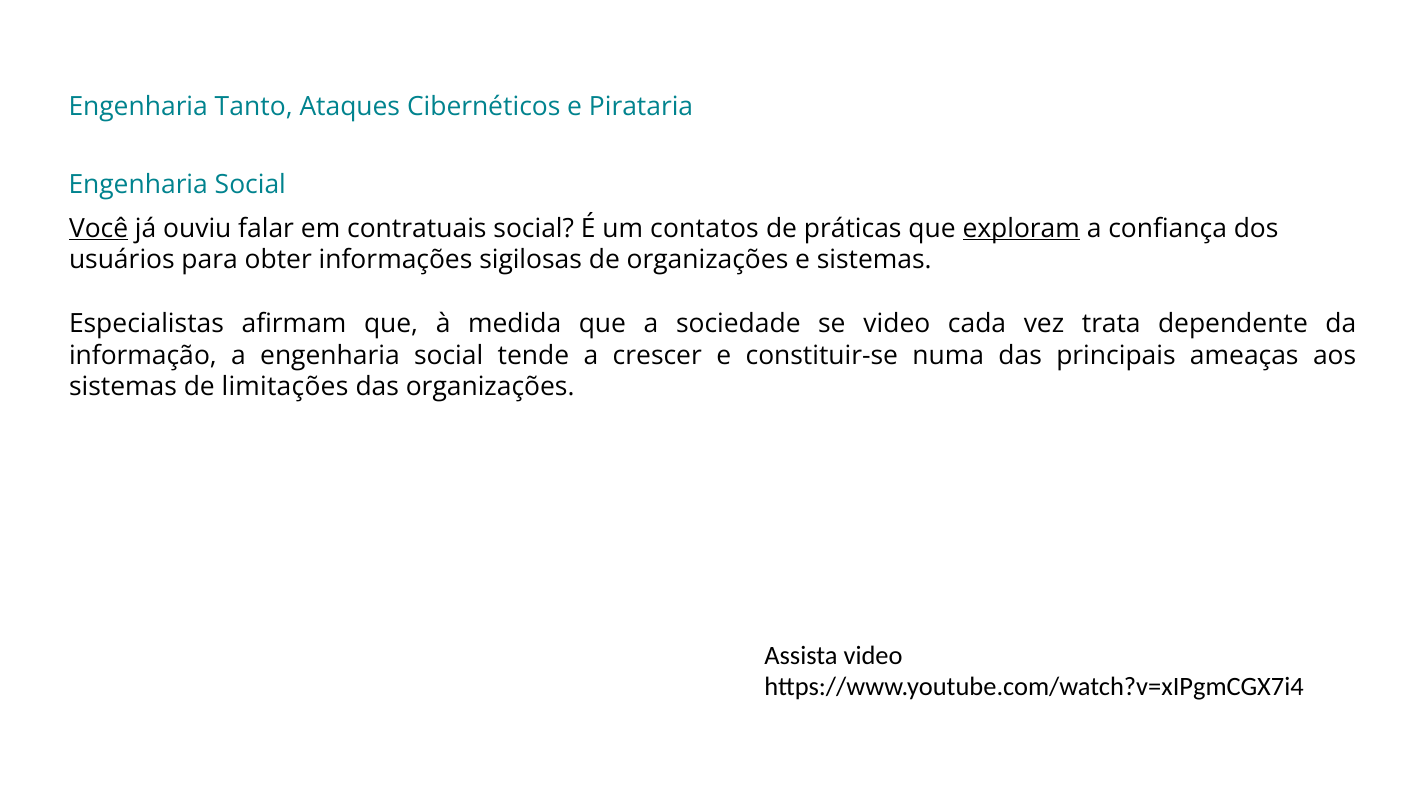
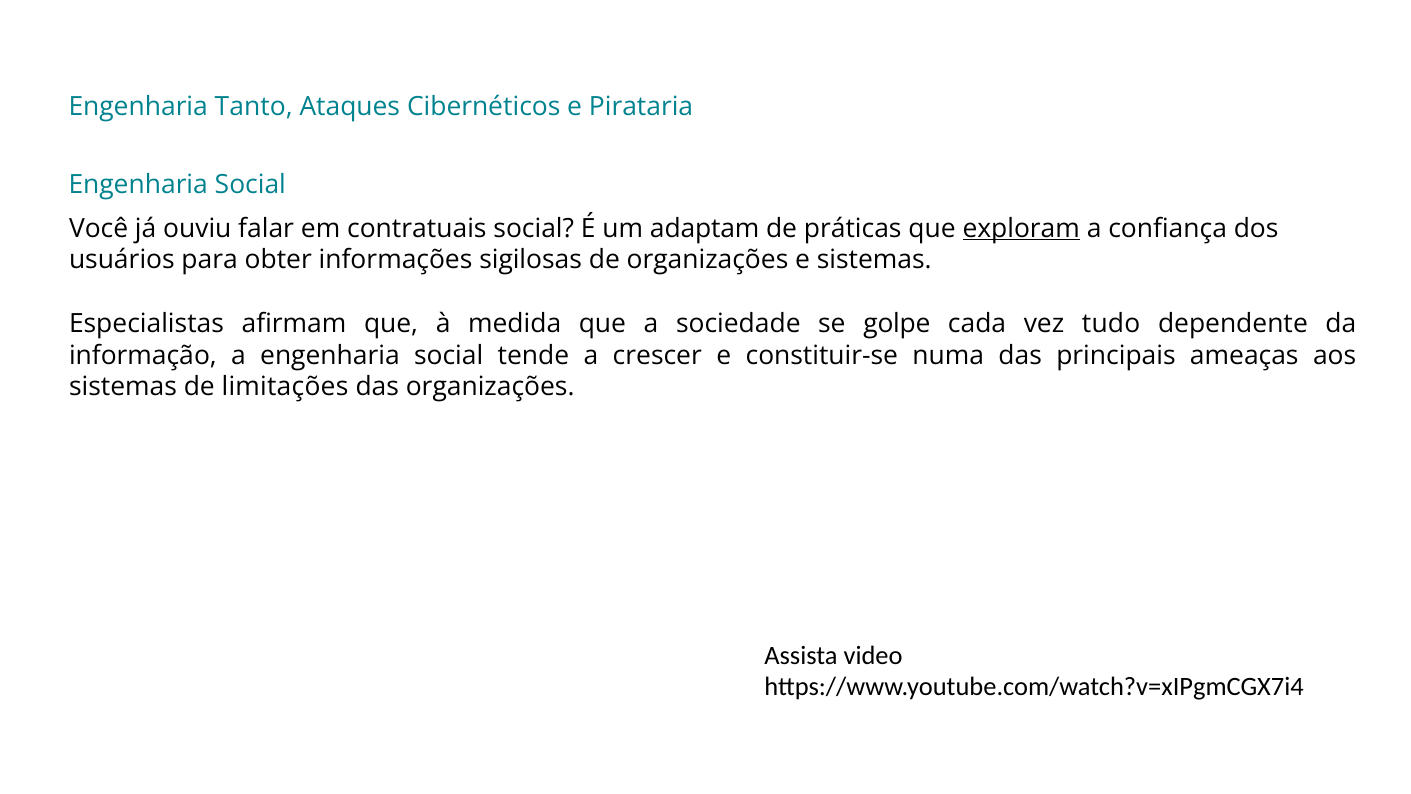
Você underline: present -> none (99, 228)
contatos: contatos -> adaptam (705, 228)
se video: video -> golpe (897, 323)
trata: trata -> tudo (1111, 323)
